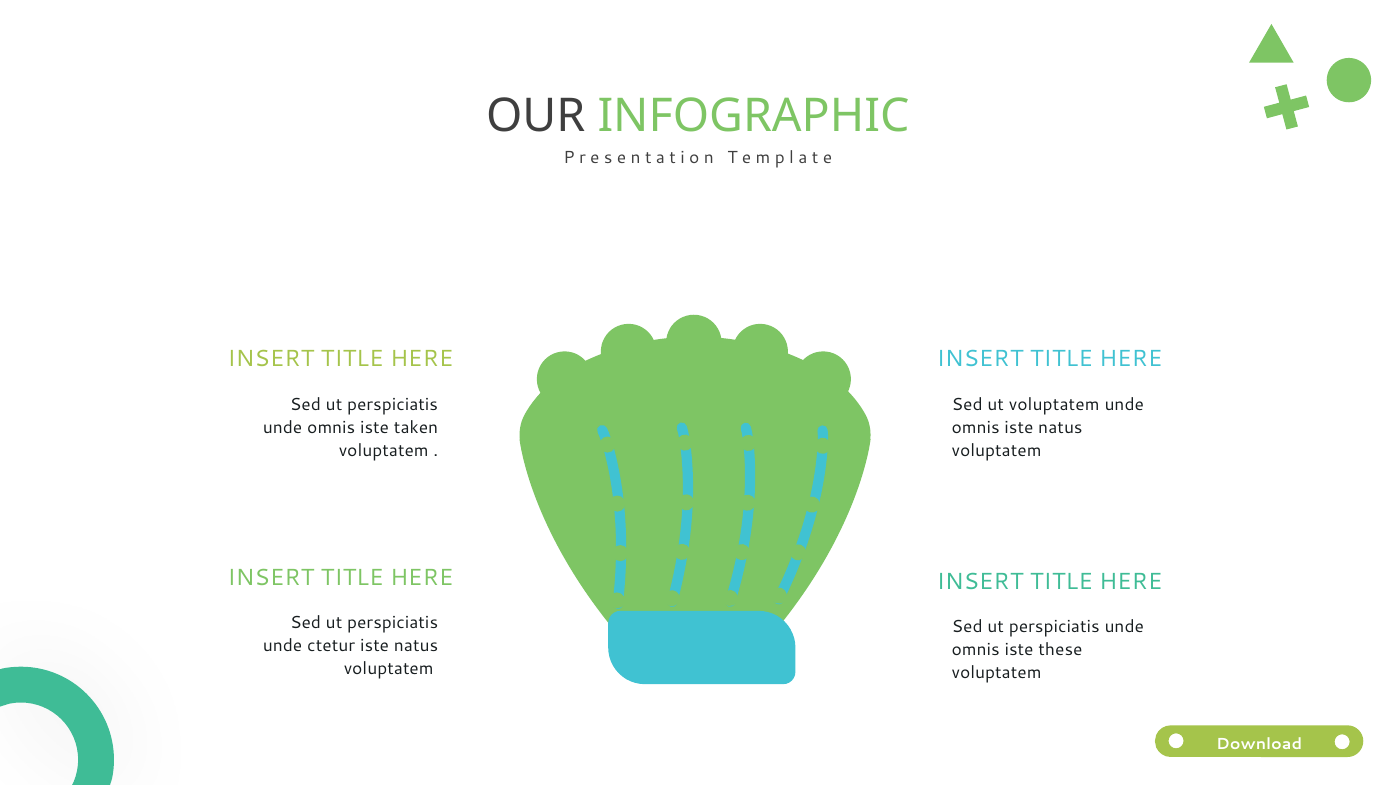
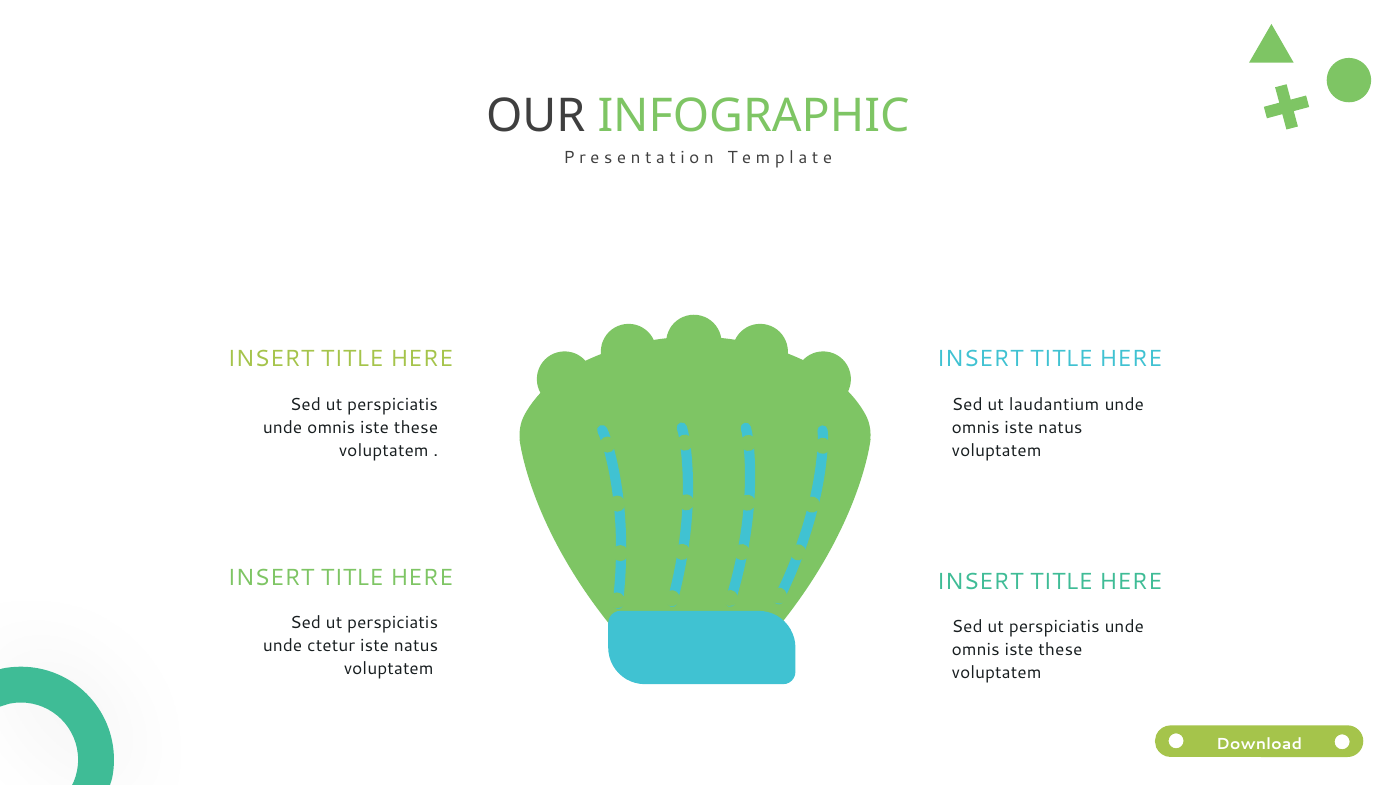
ut voluptatem: voluptatem -> laudantium (1054, 405)
taken: taken -> these (416, 428)
